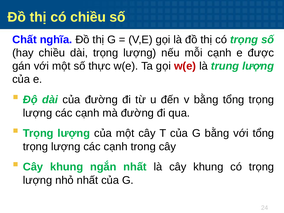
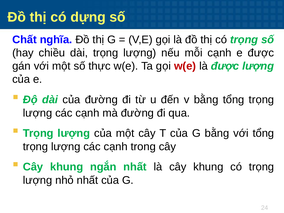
có chiều: chiều -> dựng (88, 17)
trung: trung -> được (225, 66)
